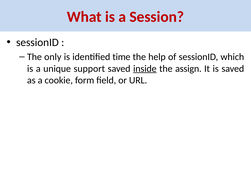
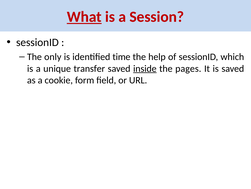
What underline: none -> present (84, 17)
support: support -> transfer (89, 68)
assign: assign -> pages (188, 68)
